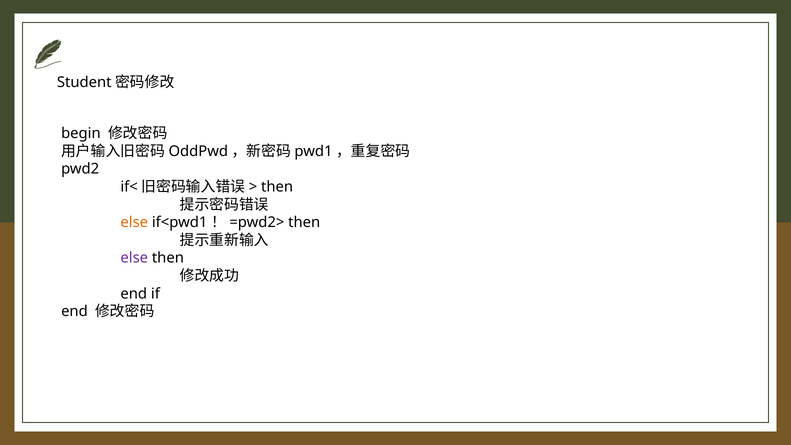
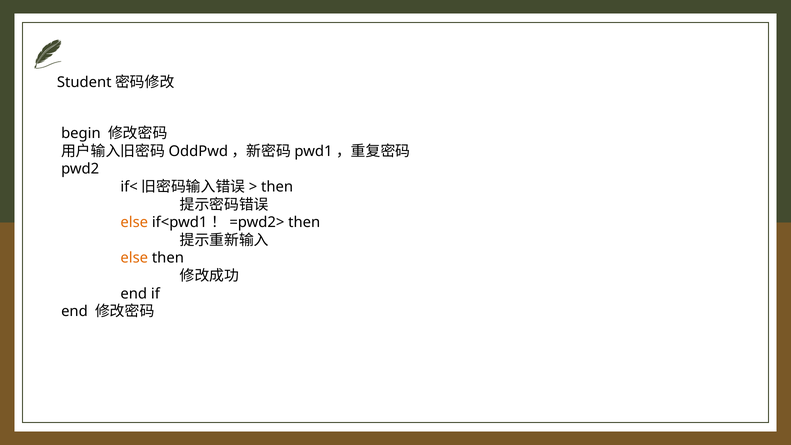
else colour: purple -> orange (134, 258)
